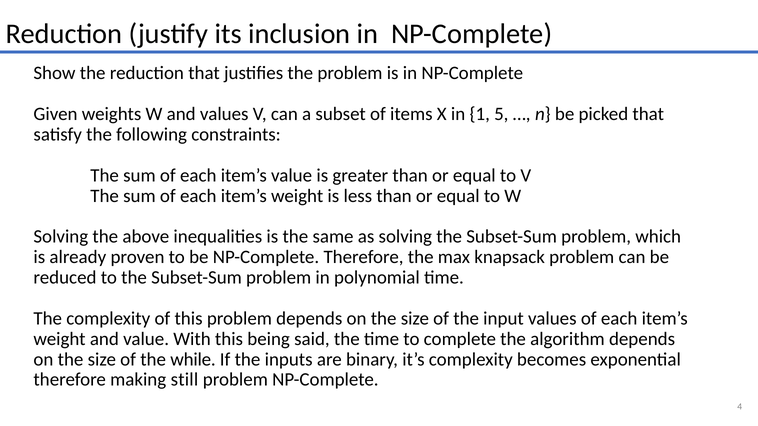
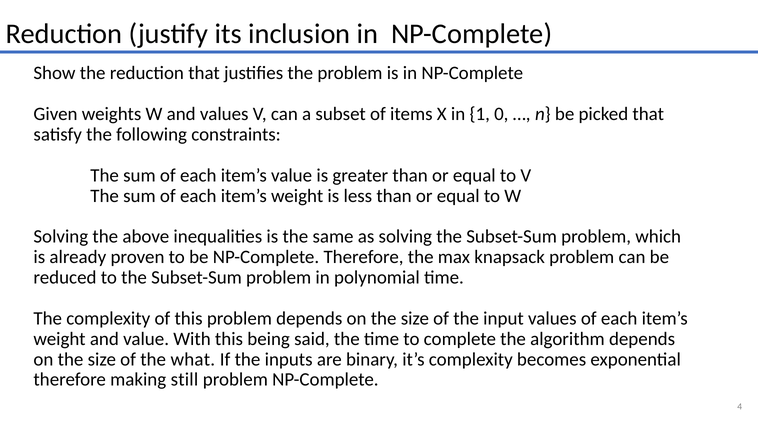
5: 5 -> 0 (501, 114)
while: while -> what (193, 360)
